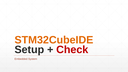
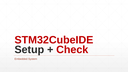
STM32CubeIDE colour: orange -> red (54, 40)
